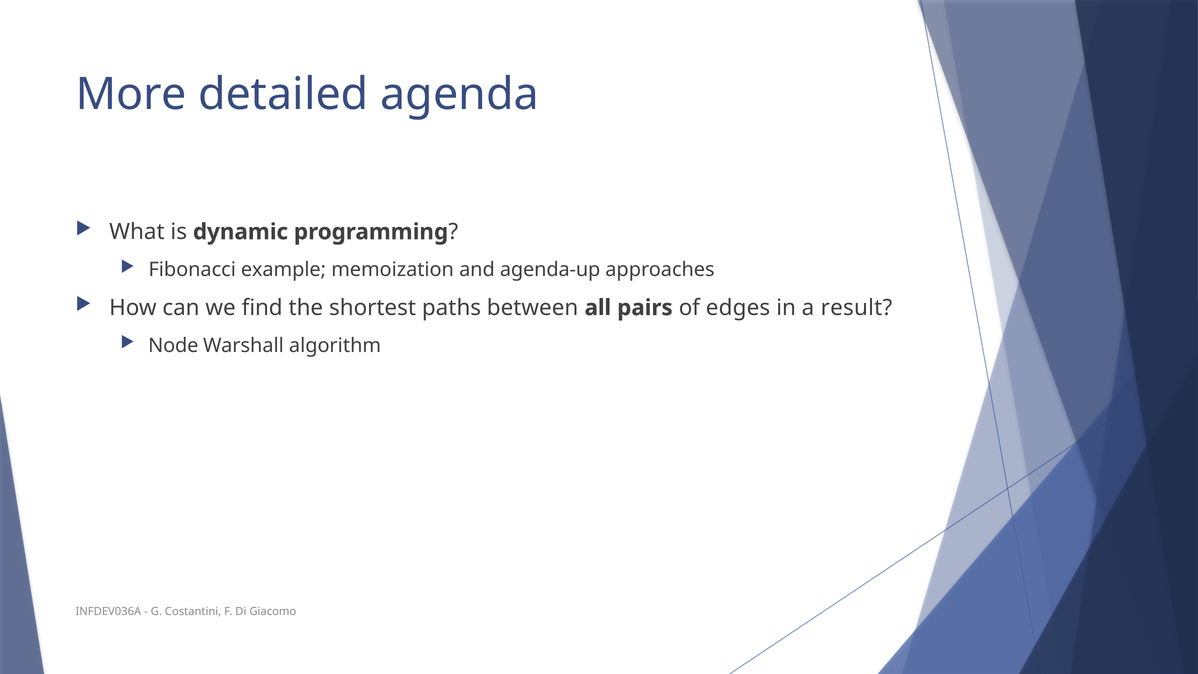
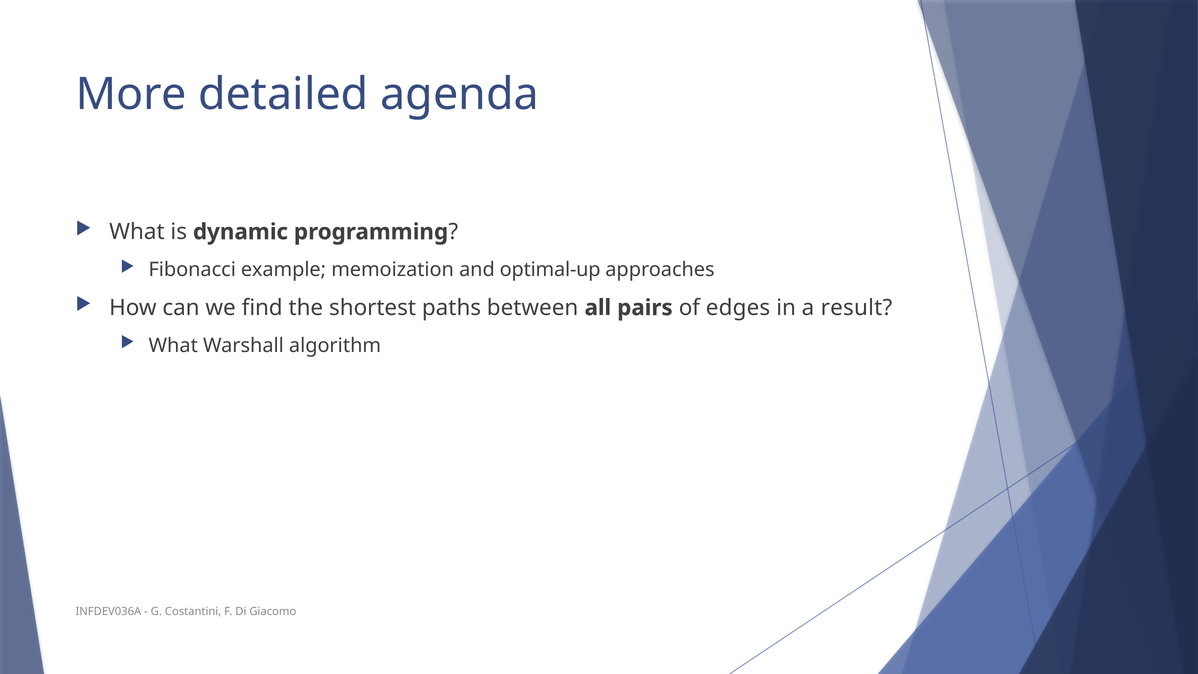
agenda-up: agenda-up -> optimal-up (550, 270)
Node: Node -> What (173, 345)
